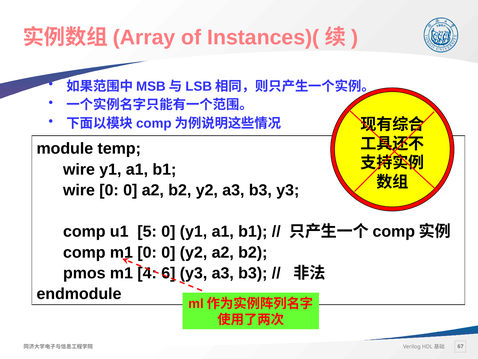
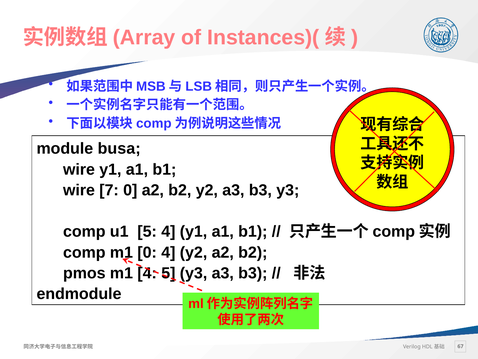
temp: temp -> busa (119, 148)
wire 0: 0 -> 7 (109, 190)
5 0: 0 -> 4 (168, 231)
m1 0 0: 0 -> 4 (168, 252)
4 6: 6 -> 5 (168, 273)
